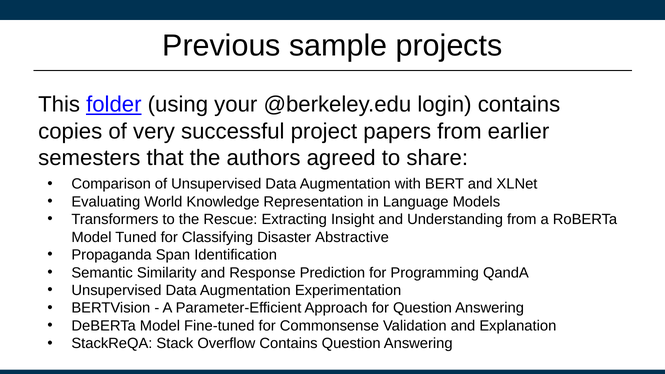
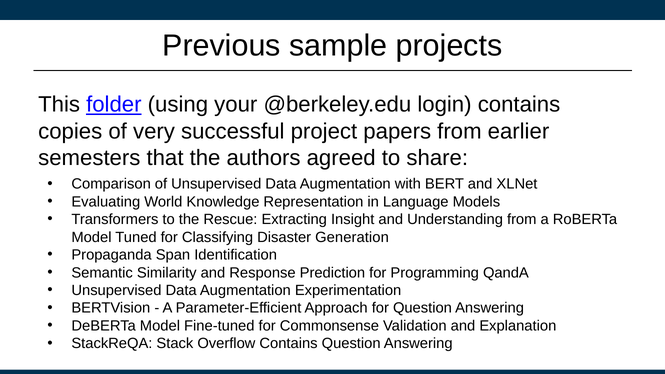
Abstractive: Abstractive -> Generation (352, 237)
